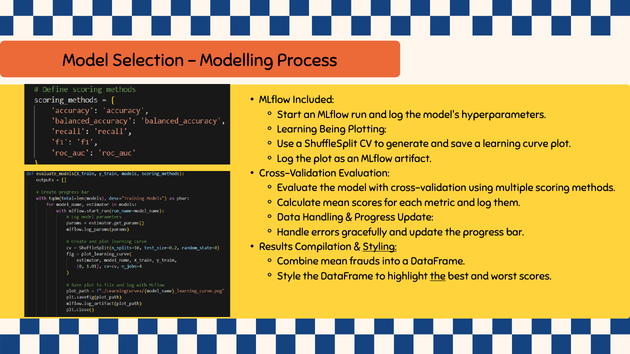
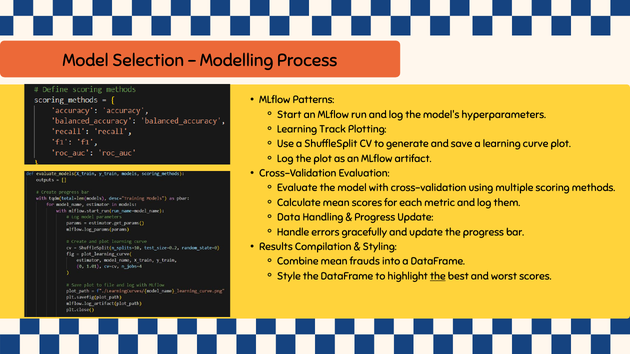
Included: Included -> Patterns (313, 100)
Being: Being -> Track (333, 129)
Styling underline: present -> none (380, 247)
